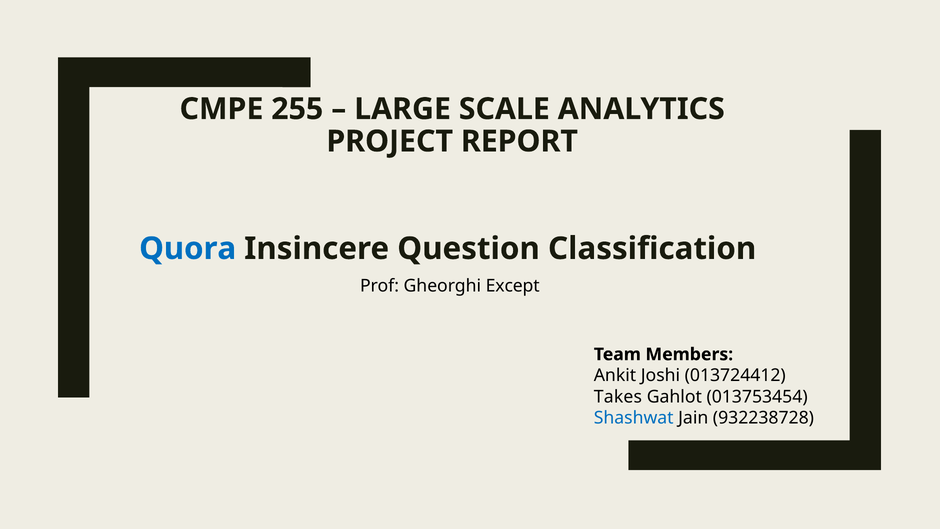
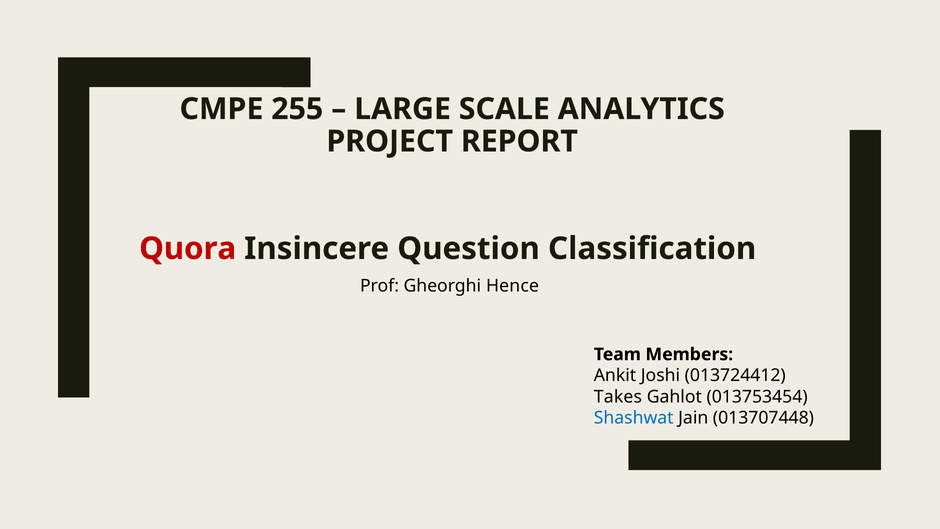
Quora colour: blue -> red (188, 249)
Except: Except -> Hence (512, 286)
932238728: 932238728 -> 013707448 (763, 418)
